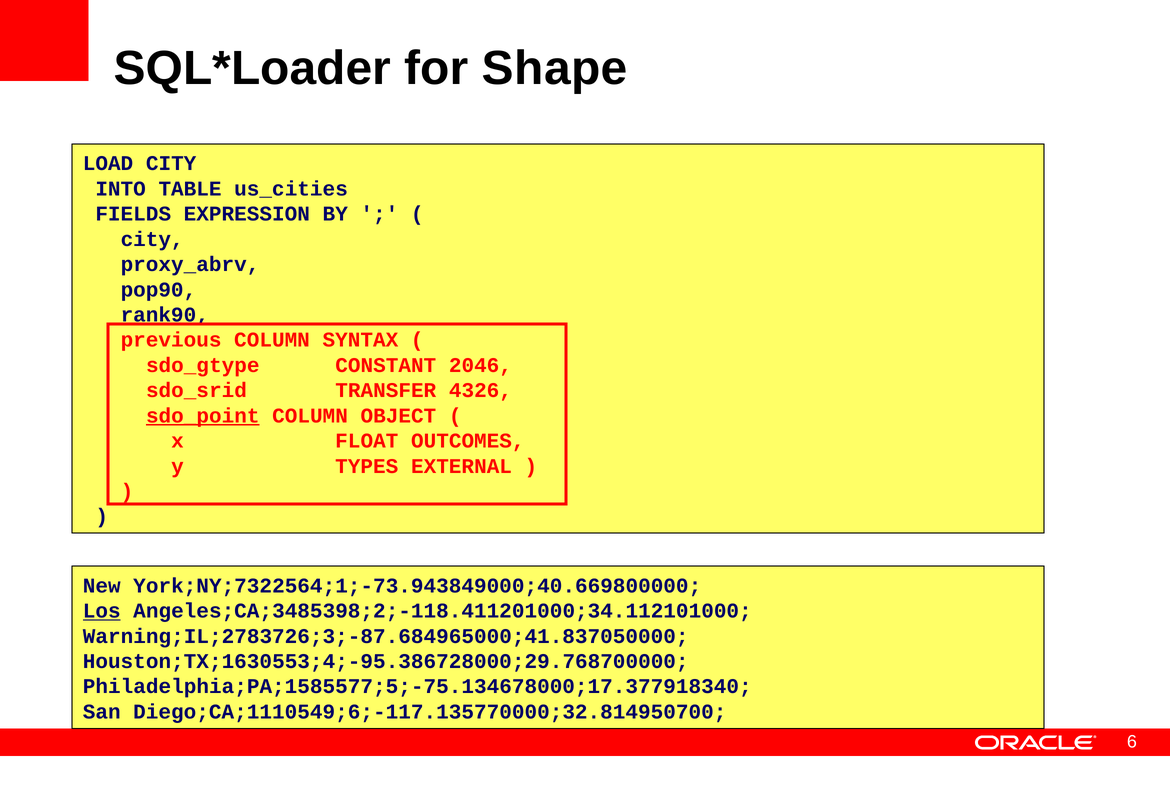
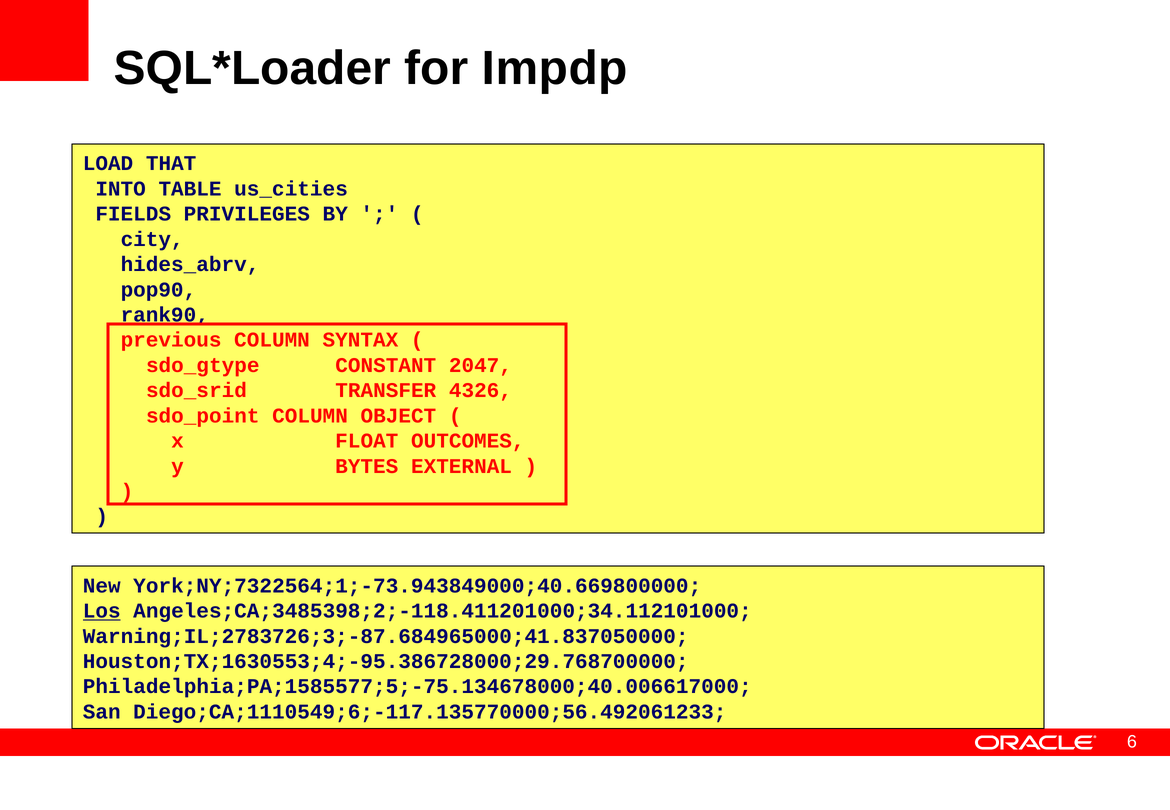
Shape: Shape -> Impdp (555, 68)
LOAD CITY: CITY -> THAT (171, 164)
EXPRESSION: EXPRESSION -> PRIVILEGES (247, 214)
proxy_abrv: proxy_abrv -> hides_abrv (190, 264)
2046: 2046 -> 2047 (480, 365)
sdo_point underline: present -> none (203, 416)
TYPES: TYPES -> BYTES (367, 466)
Philadelphia;PA;1585577;5;-75.134678000;17.377918340: Philadelphia;PA;1585577;5;-75.134678000;17.377918340 -> Philadelphia;PA;1585577;5;-75.134678000;40.006617000 (417, 687)
Diego;CA;1110549;6;-117.135770000;32.814950700: Diego;CA;1110549;6;-117.135770000;32.814950700 -> Diego;CA;1110549;6;-117.135770000;56.492061233 (430, 712)
